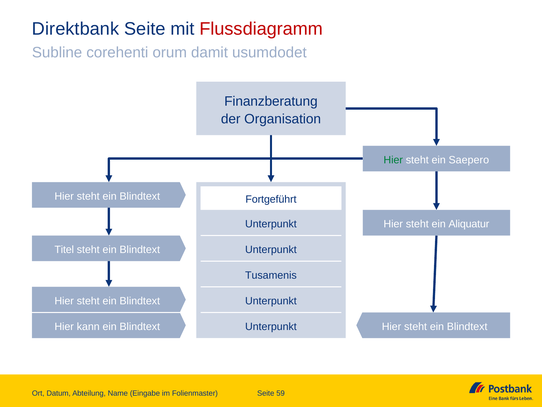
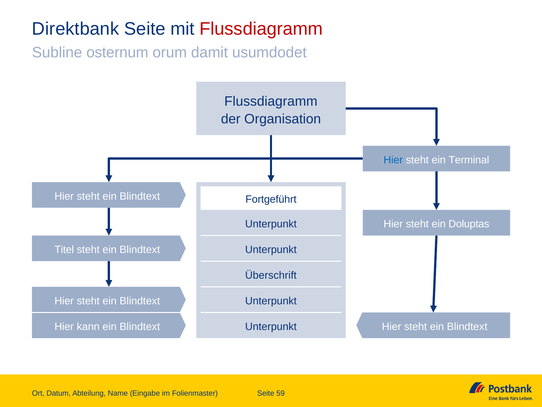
corehenti: corehenti -> osternum (117, 53)
Finanzberatung: Finanzberatung -> Flussdiagramm (271, 101)
Hier colour: green -> blue (393, 160)
Saepero: Saepero -> Terminal (469, 160)
Aliquatur: Aliquatur -> Doluptas (469, 224)
Tusamenis: Tusamenis -> Überschrift (271, 275)
